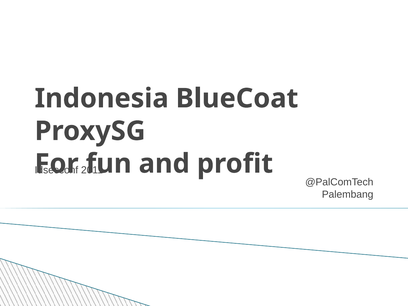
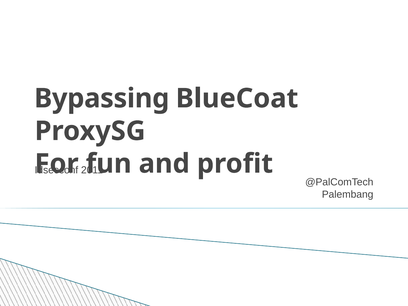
Indonesia: Indonesia -> Bypassing (102, 98)
